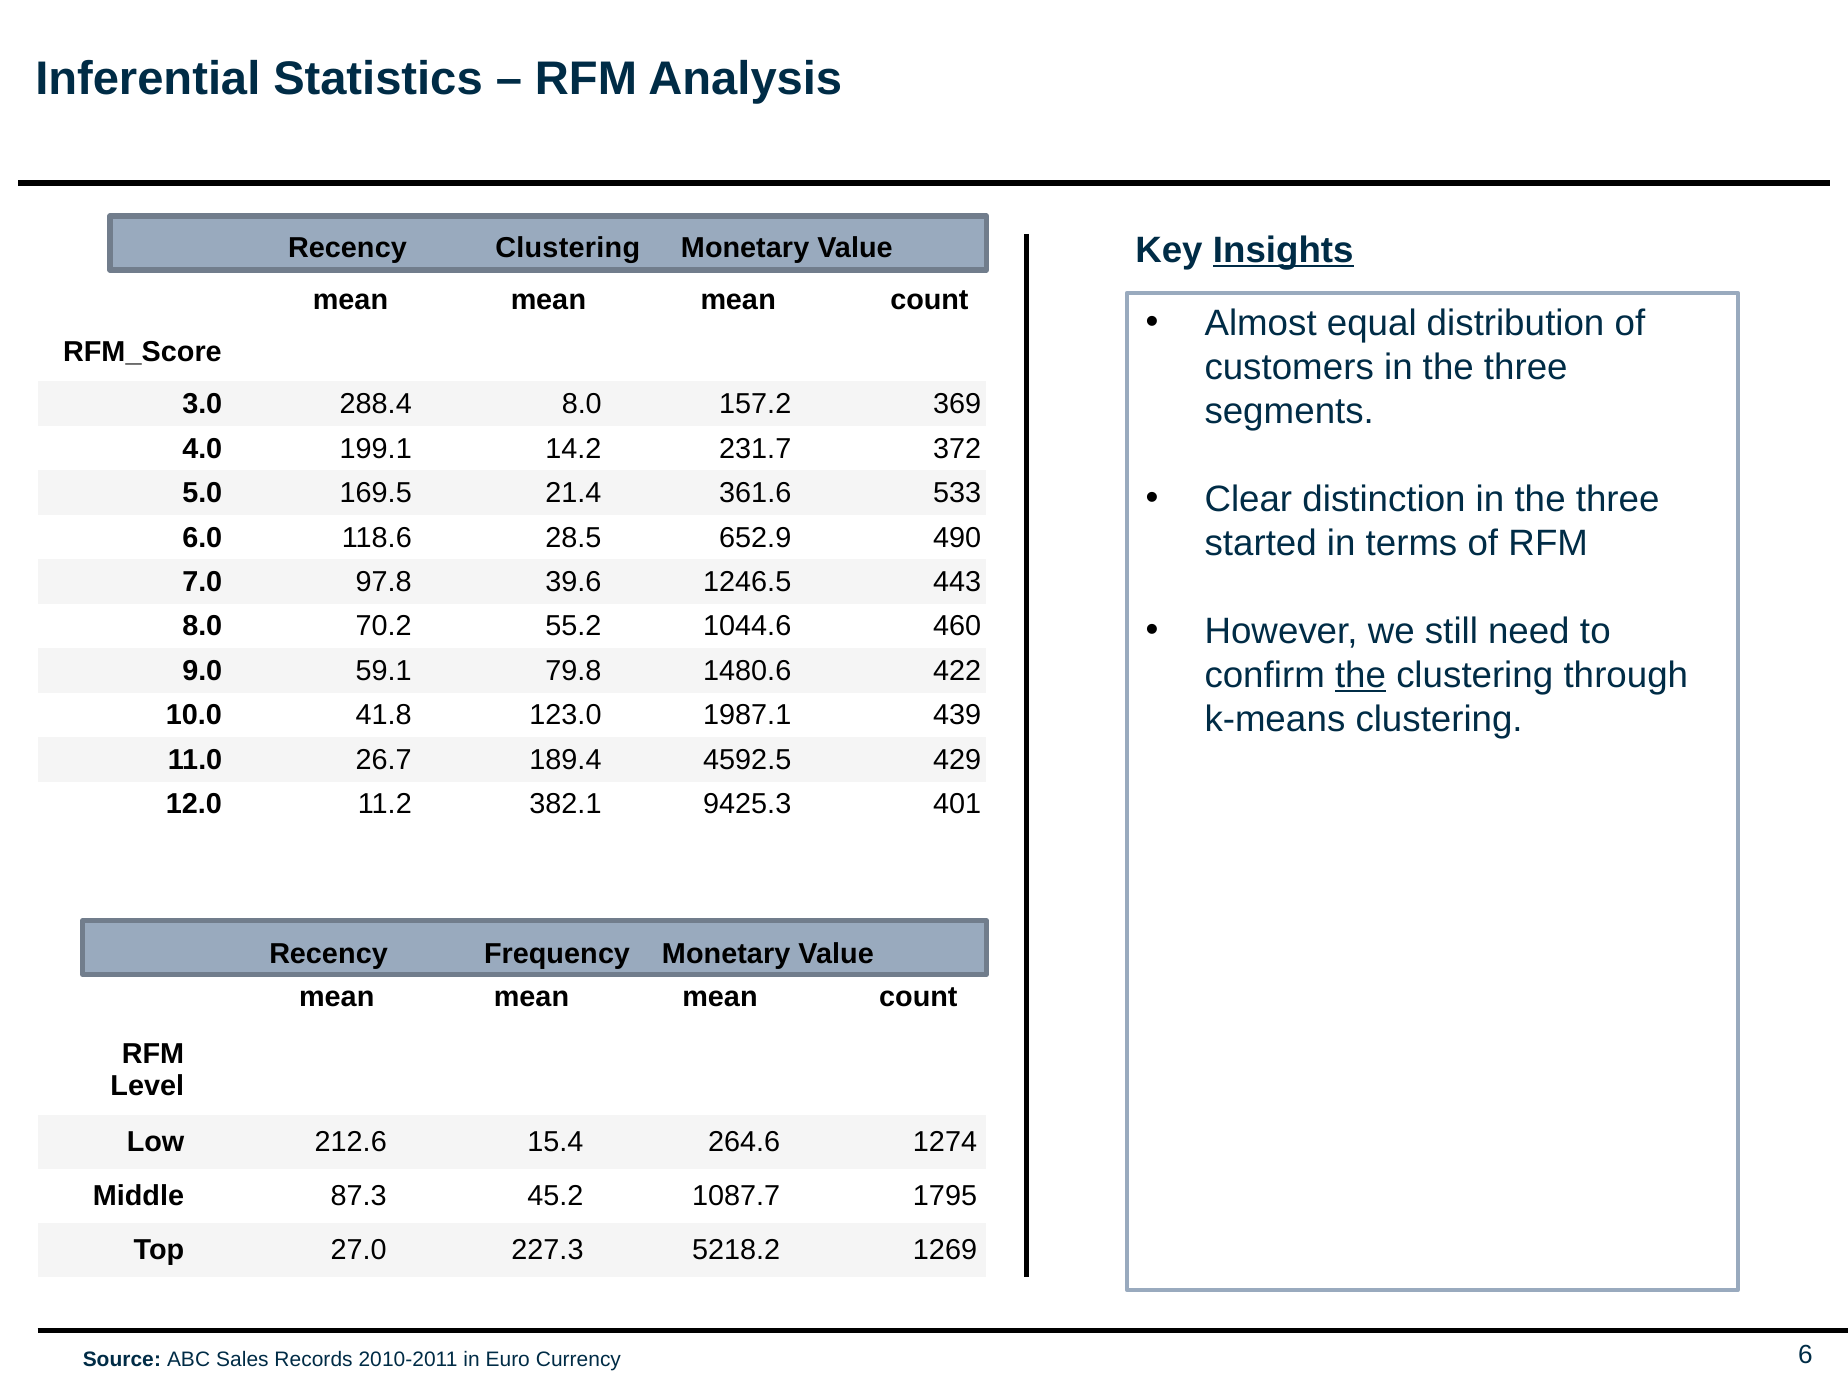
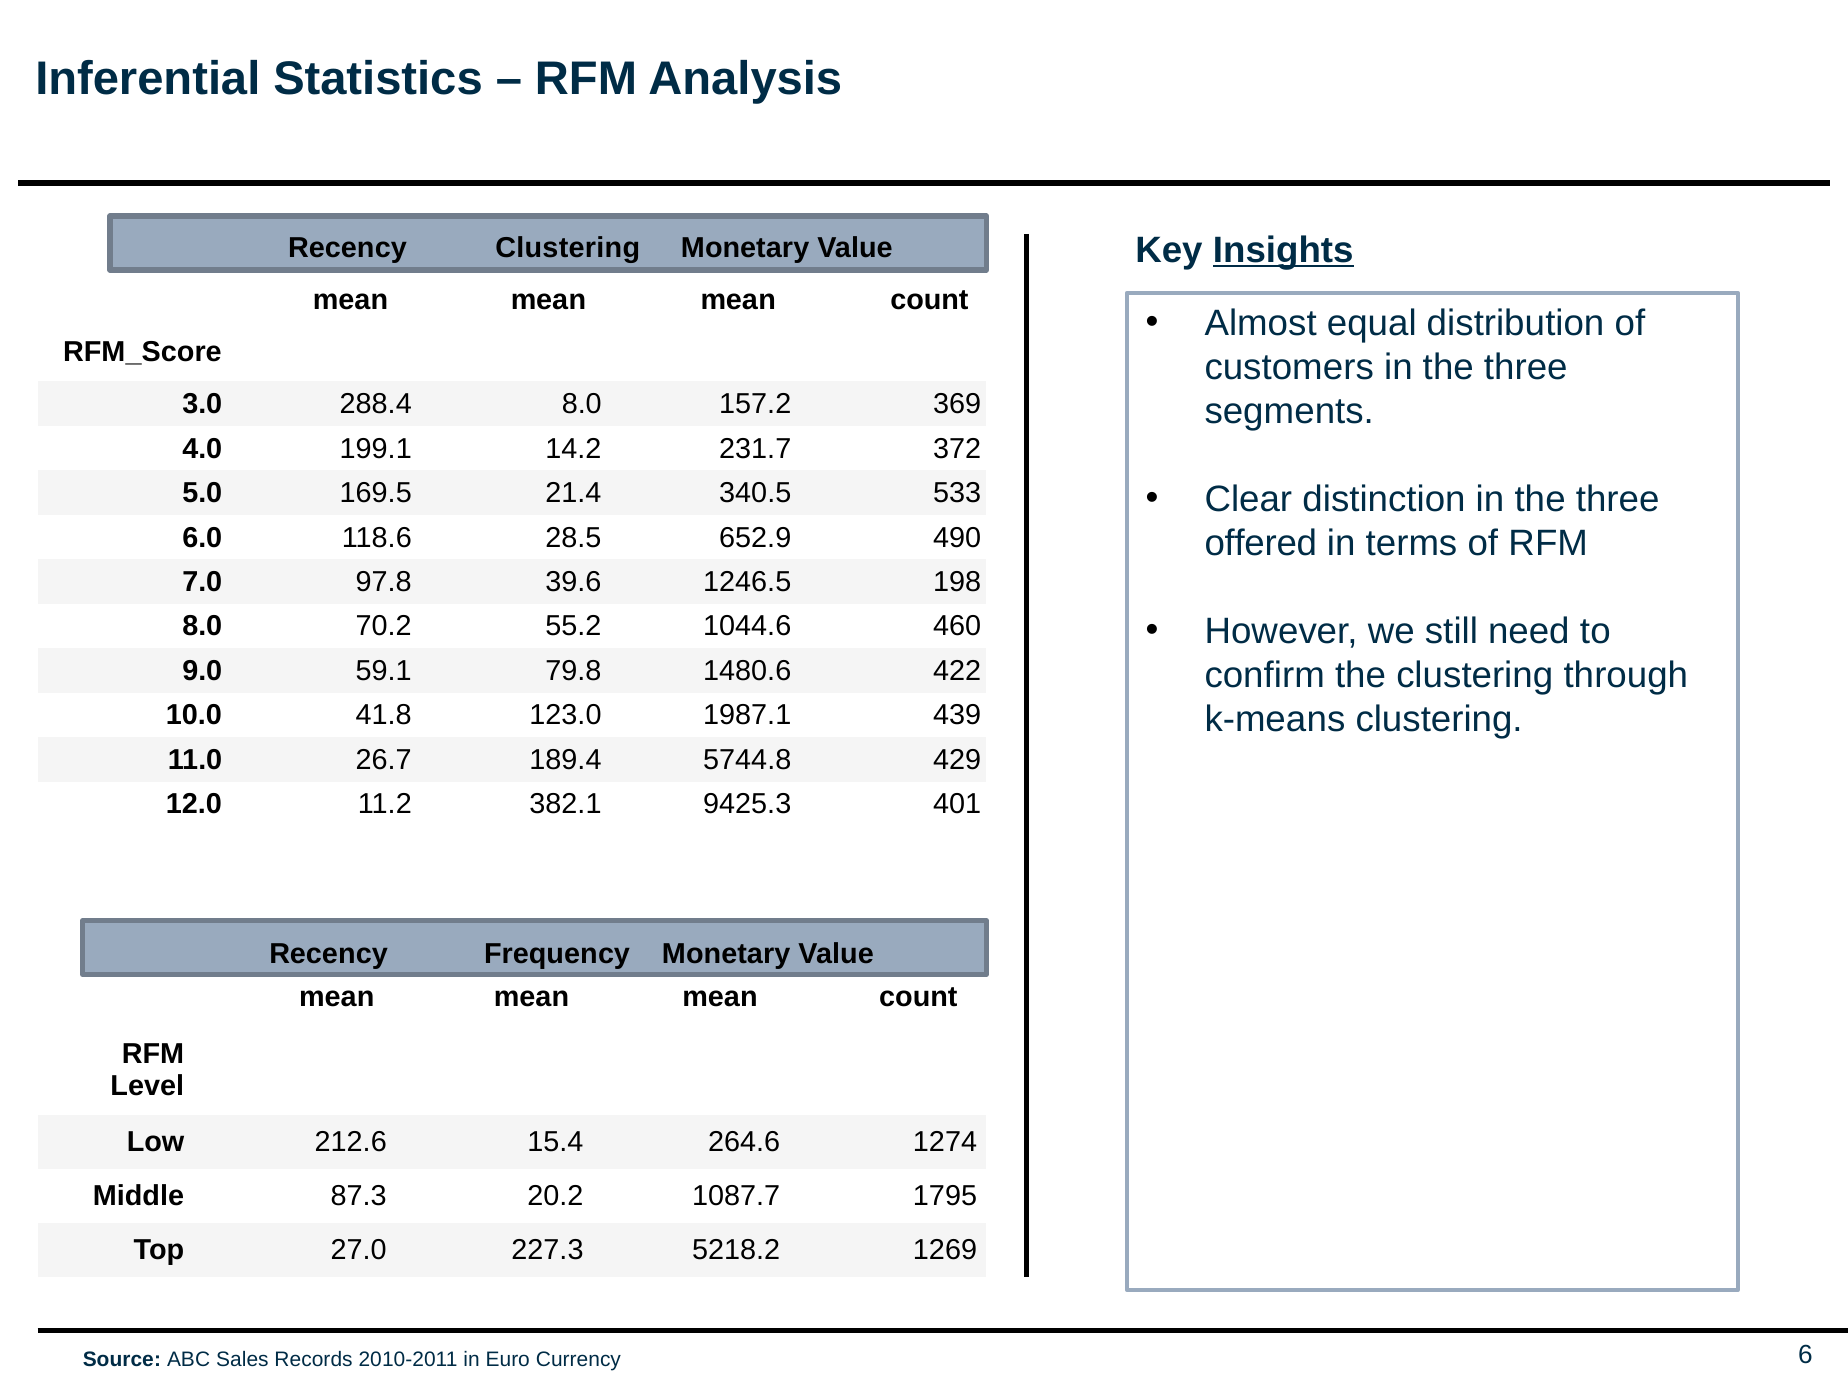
361.6: 361.6 -> 340.5 (755, 493)
started: started -> offered (1261, 543)
443: 443 -> 198 (957, 582)
the underline: present -> none (1361, 676)
4592.5: 4592.5 -> 5744.8 (747, 760)
45.2: 45.2 -> 20.2 (555, 1196)
